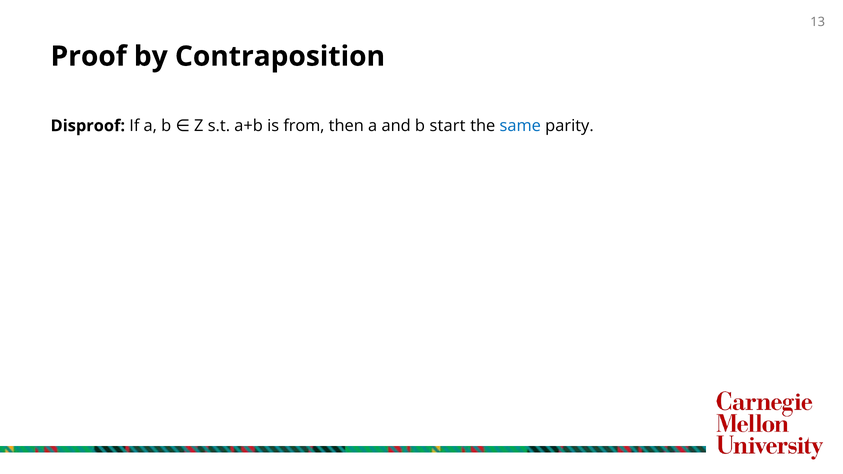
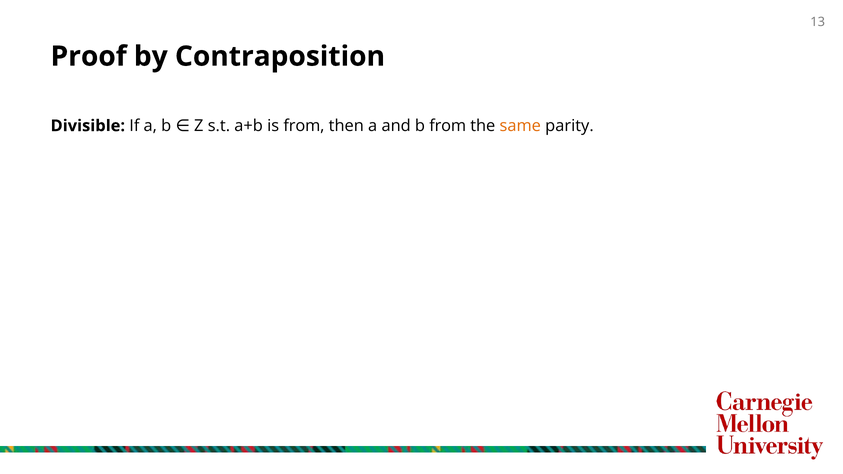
Disproof: Disproof -> Divisible (88, 126)
b start: start -> from (448, 126)
same colour: blue -> orange (520, 126)
